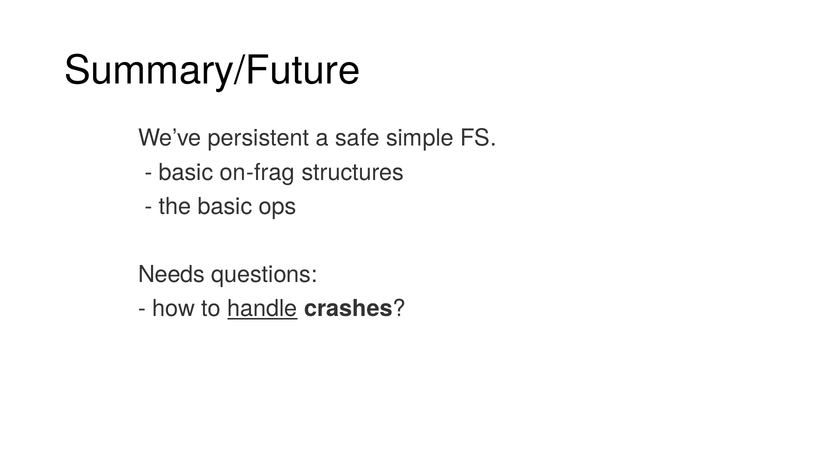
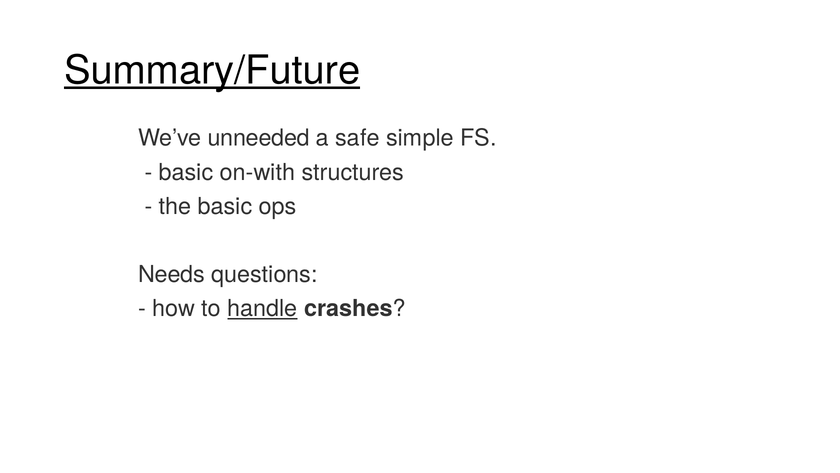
Summary/Future underline: none -> present (212, 71)
persistent: persistent -> unneeded (259, 138)
on-frag: on-frag -> on-with (257, 172)
